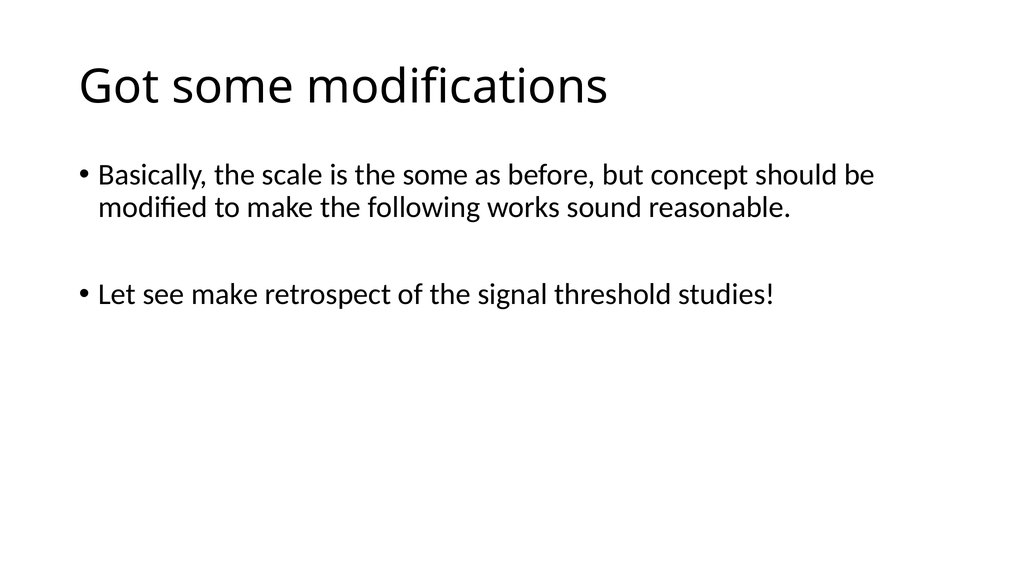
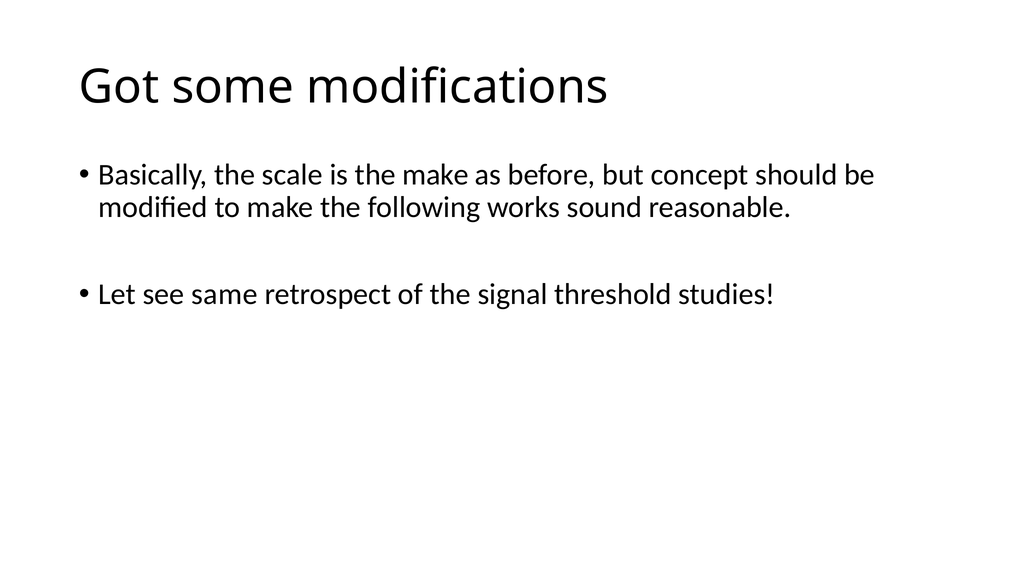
the some: some -> make (436, 175)
see make: make -> same (225, 294)
